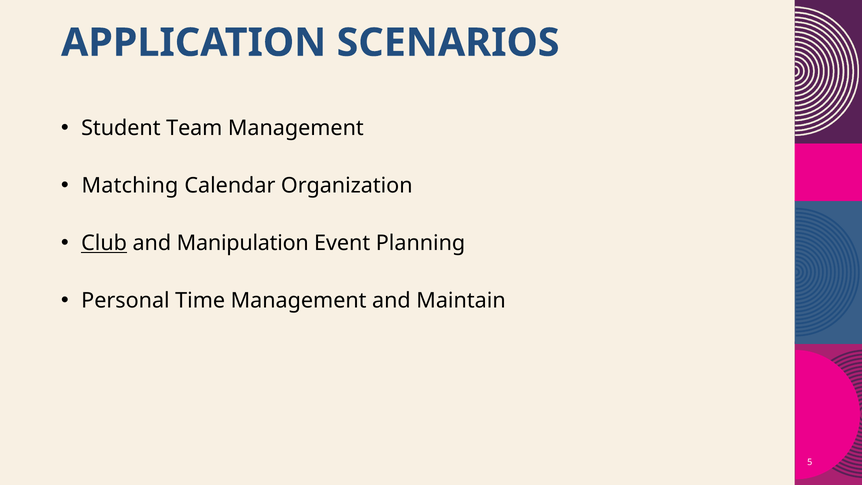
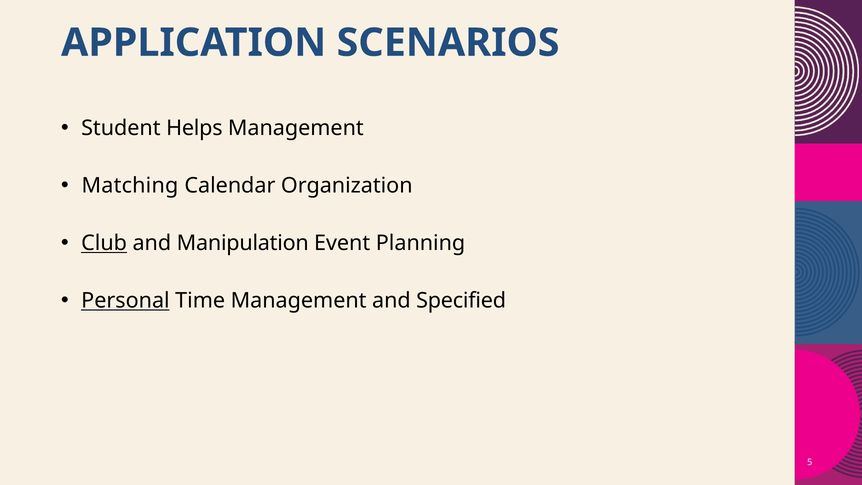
Team: Team -> Helps (194, 128)
Personal underline: none -> present (125, 301)
Maintain: Maintain -> Specified (461, 301)
